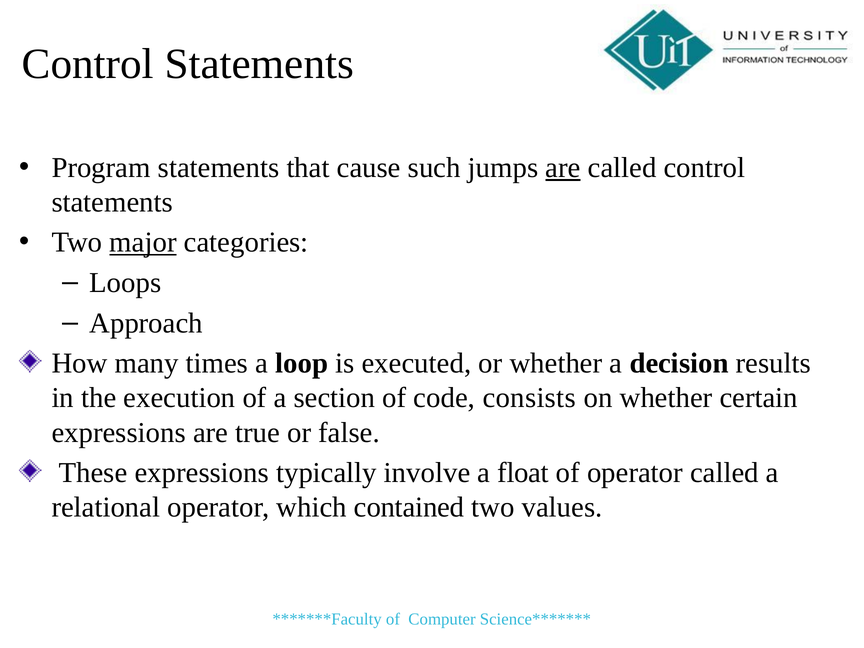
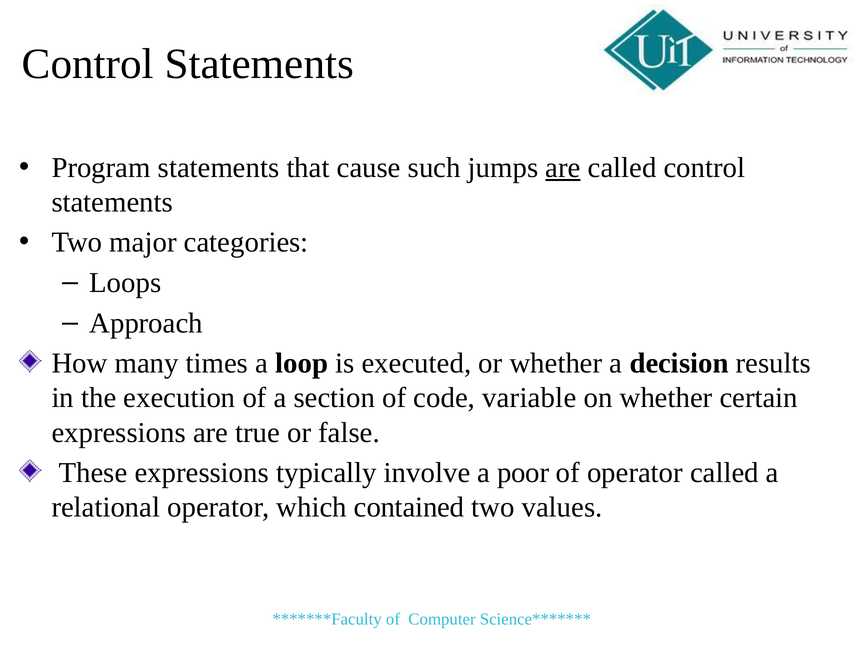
major underline: present -> none (143, 242)
consists: consists -> variable (529, 398)
float: float -> poor (523, 473)
